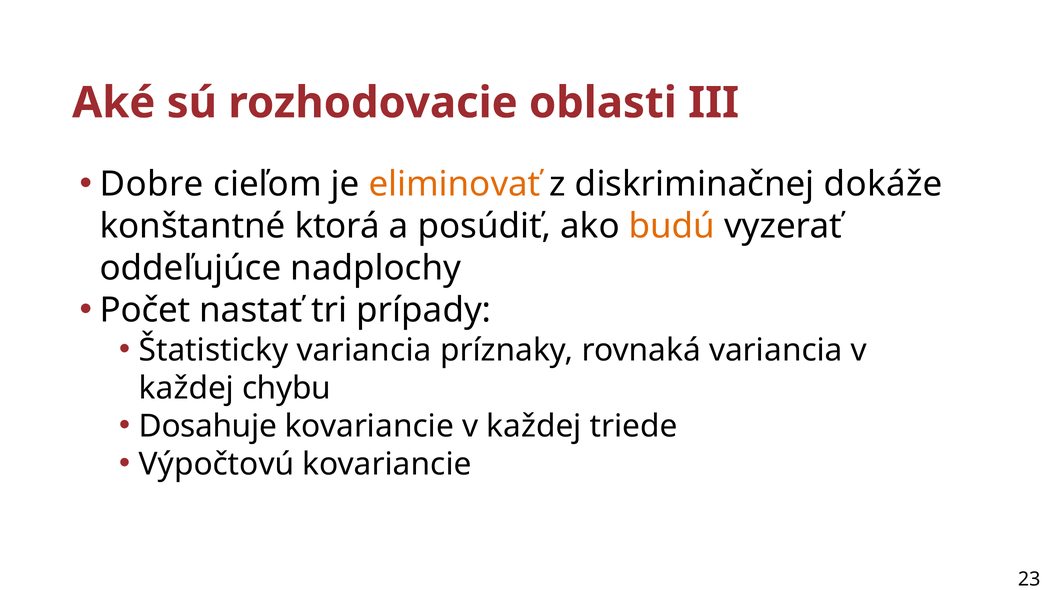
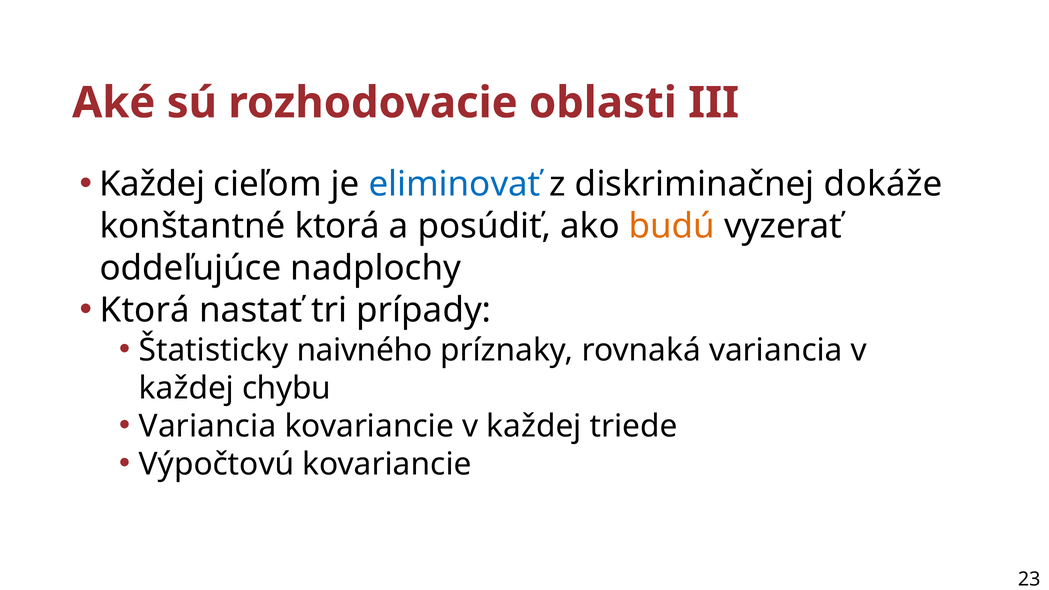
Dobre: Dobre -> Každej (152, 184)
eliminovať colour: orange -> blue (455, 184)
Počet: Počet -> Ktorá (145, 310)
Štatisticky variancia: variancia -> naivného (364, 350)
Dosahuje: Dosahuje -> Variancia (208, 426)
